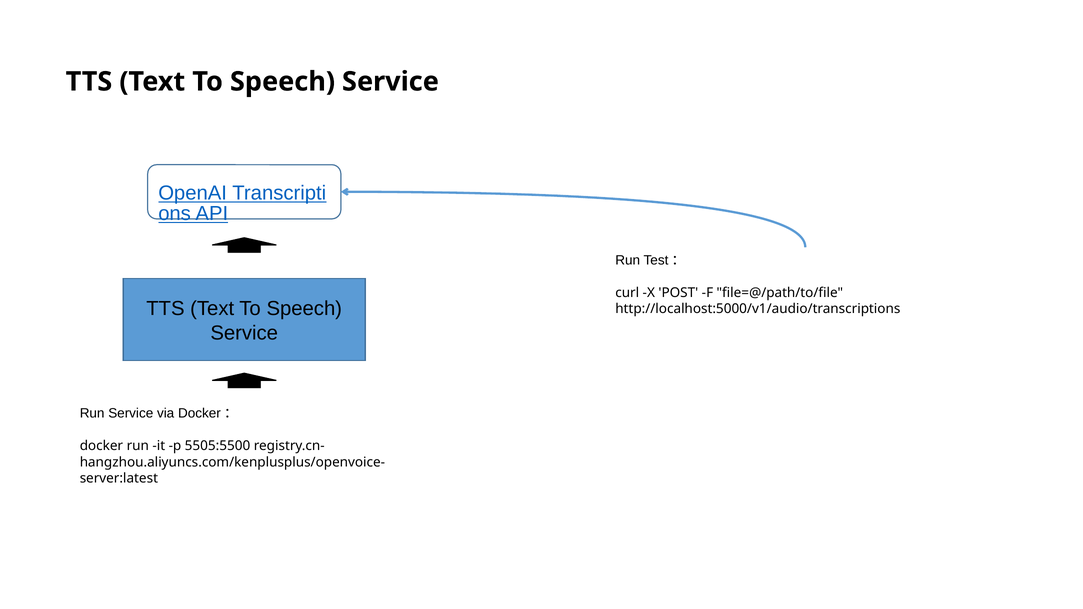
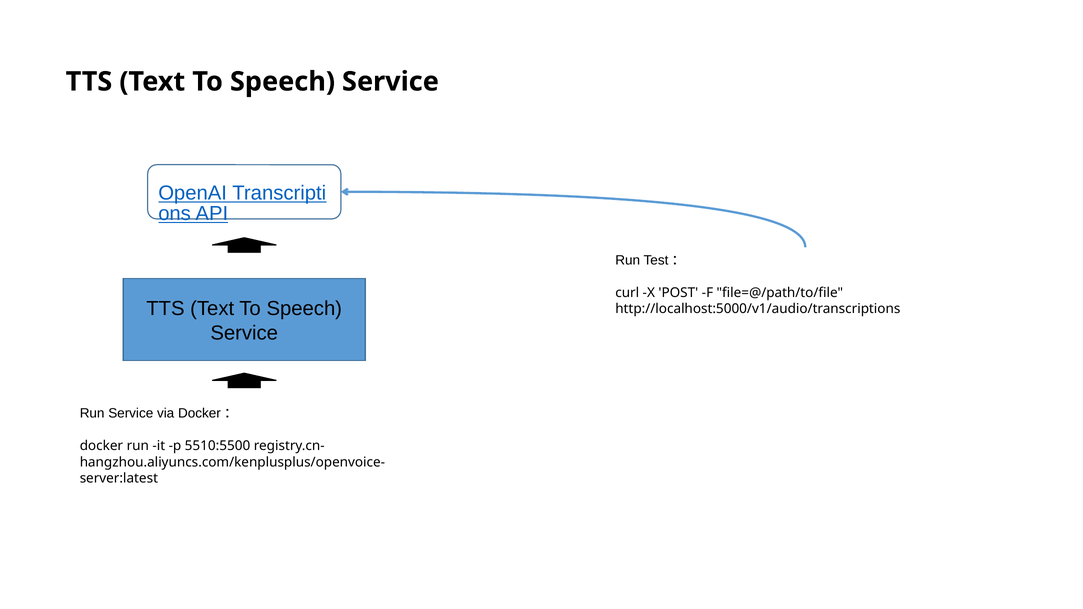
5505:5500: 5505:5500 -> 5510:5500 (218, 446)
